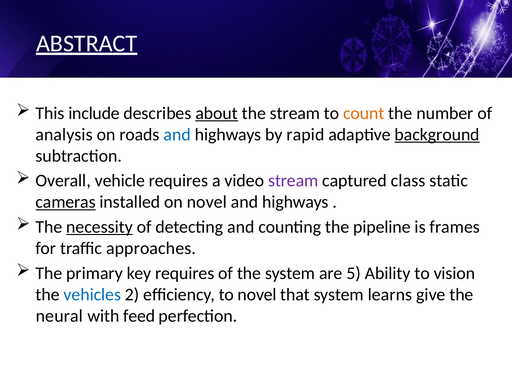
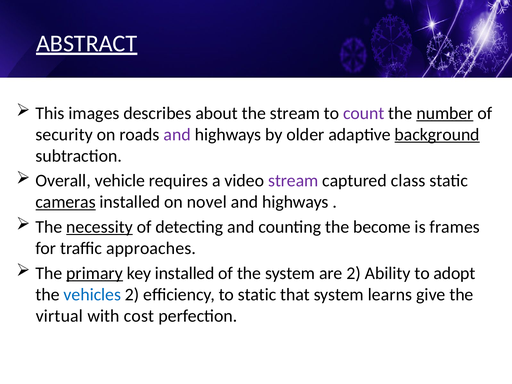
include: include -> images (94, 113)
about underline: present -> none (217, 113)
count colour: orange -> purple (364, 113)
number underline: none -> present (445, 113)
analysis: analysis -> security (64, 135)
and colour: blue -> purple (177, 135)
rapid: rapid -> older (305, 135)
pipeline: pipeline -> become (382, 227)
primary underline: none -> present (95, 273)
key requires: requires -> installed (185, 273)
are 5: 5 -> 2 (354, 273)
vision: vision -> adopt (454, 273)
to novel: novel -> static (257, 294)
neural: neural -> virtual (59, 316)
feed: feed -> cost (139, 316)
